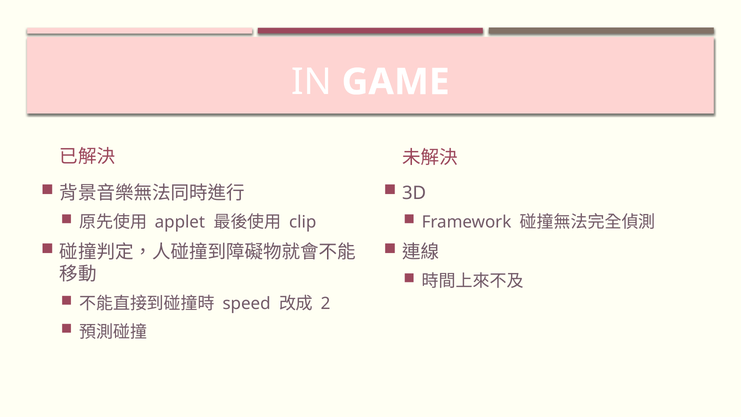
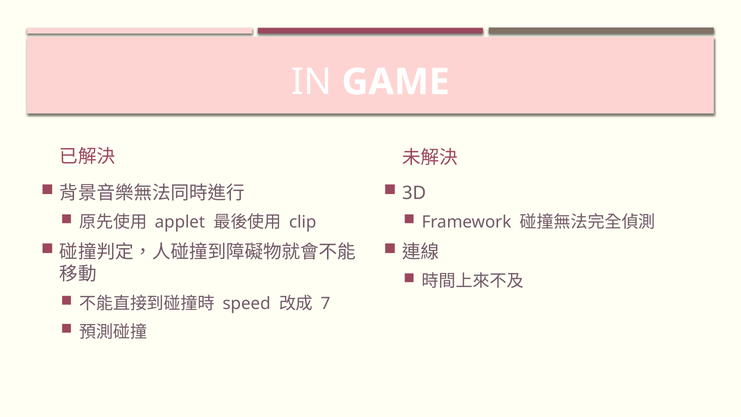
2: 2 -> 7 (326, 303)
